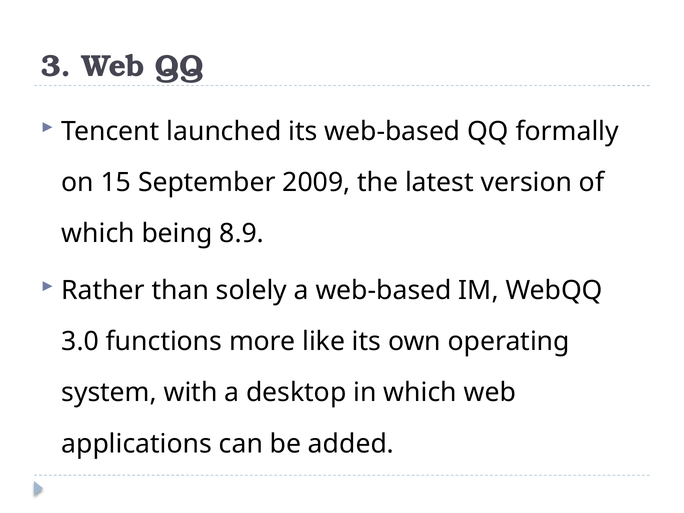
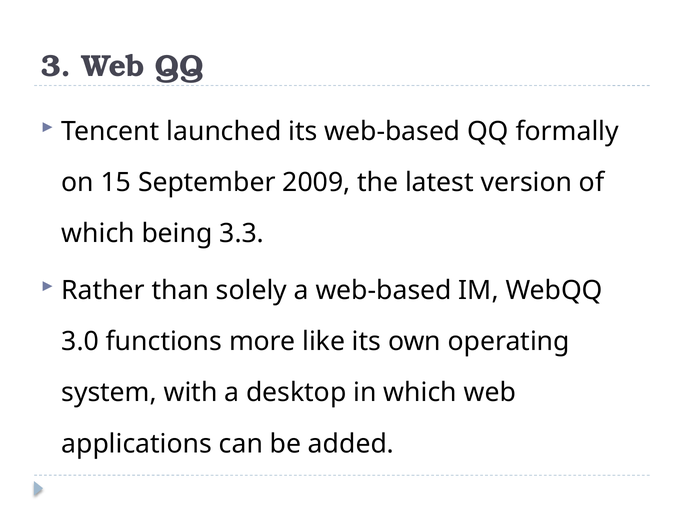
8.9: 8.9 -> 3.3 (242, 234)
